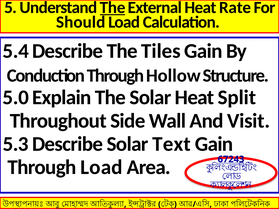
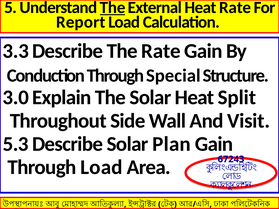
Should: Should -> Report (81, 22)
5.4: 5.4 -> 3.3 (16, 51)
The Tiles: Tiles -> Rate (161, 51)
Hollow: Hollow -> Special (173, 76)
5.0: 5.0 -> 3.0 (16, 98)
Text: Text -> Plan (172, 144)
67243 underline: present -> none (231, 159)
